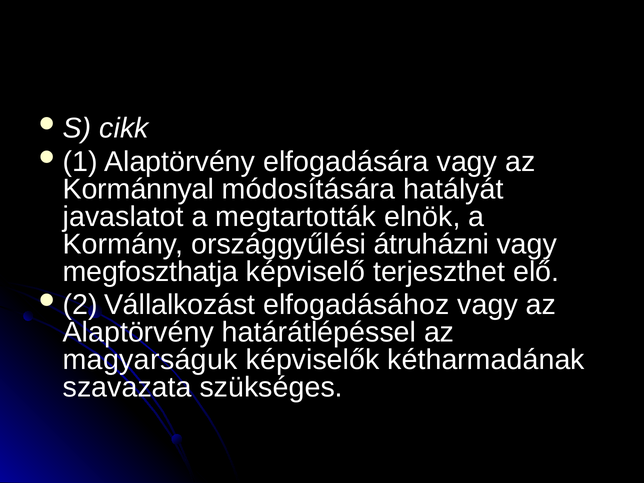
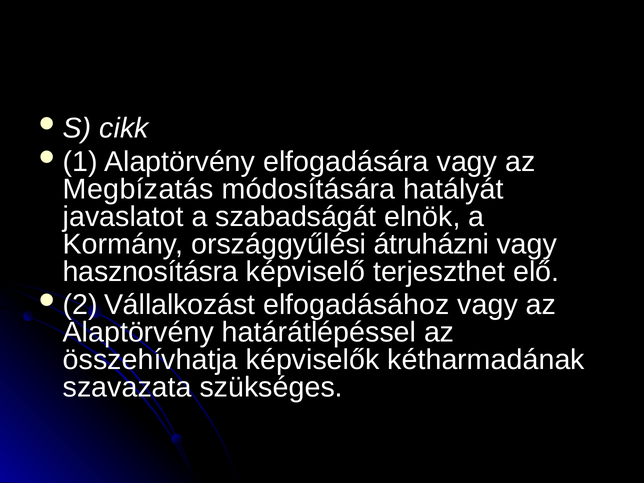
Kormánnyal: Kormánnyal -> Megbízatás (138, 189)
megtartották: megtartották -> szabadságát (296, 217)
megfoszthatja: megfoszthatja -> hasznosításra (150, 272)
magyarságuk: magyarságuk -> összehívhatja (150, 360)
